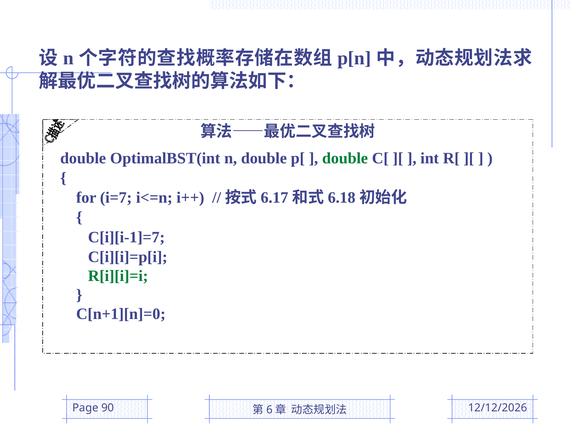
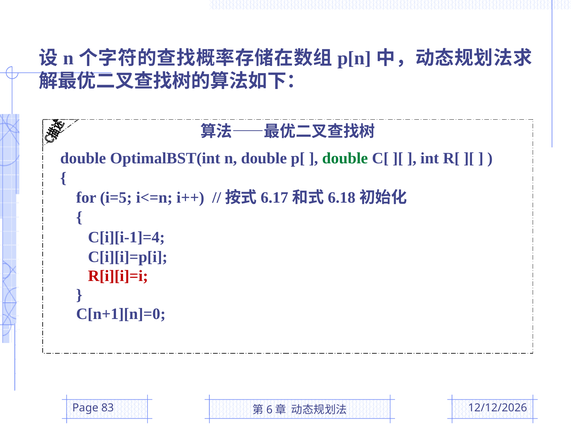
i=7: i=7 -> i=5 (116, 198)
C[i][i-1]=7: C[i][i-1]=7 -> C[i][i-1]=4 (126, 237)
R[i][i]=i colour: green -> red (118, 276)
90: 90 -> 83 (108, 408)
